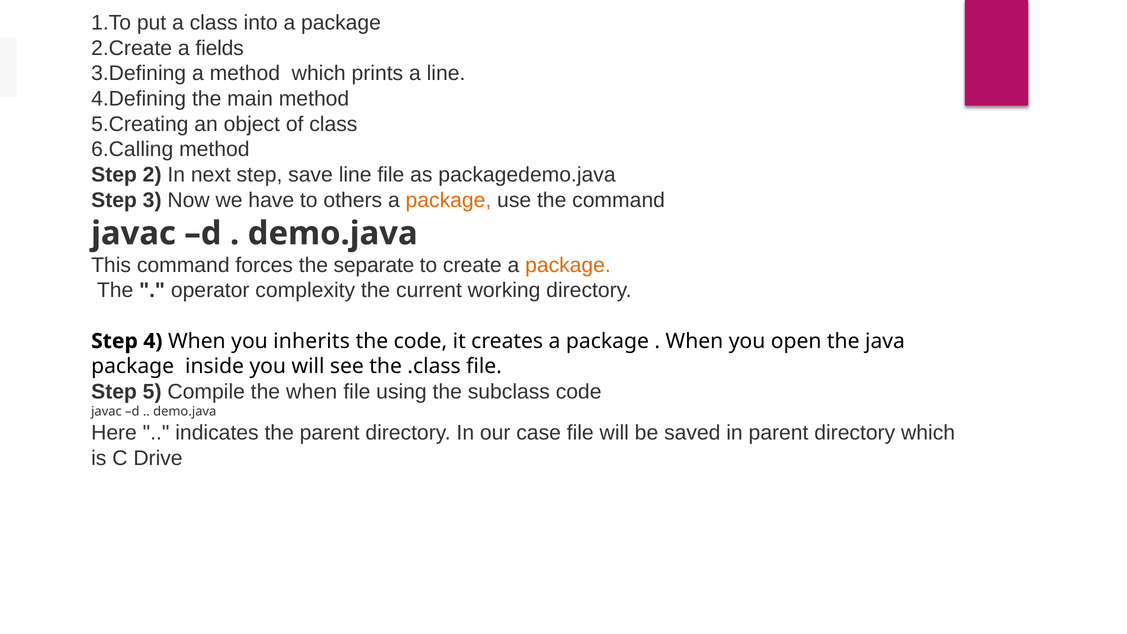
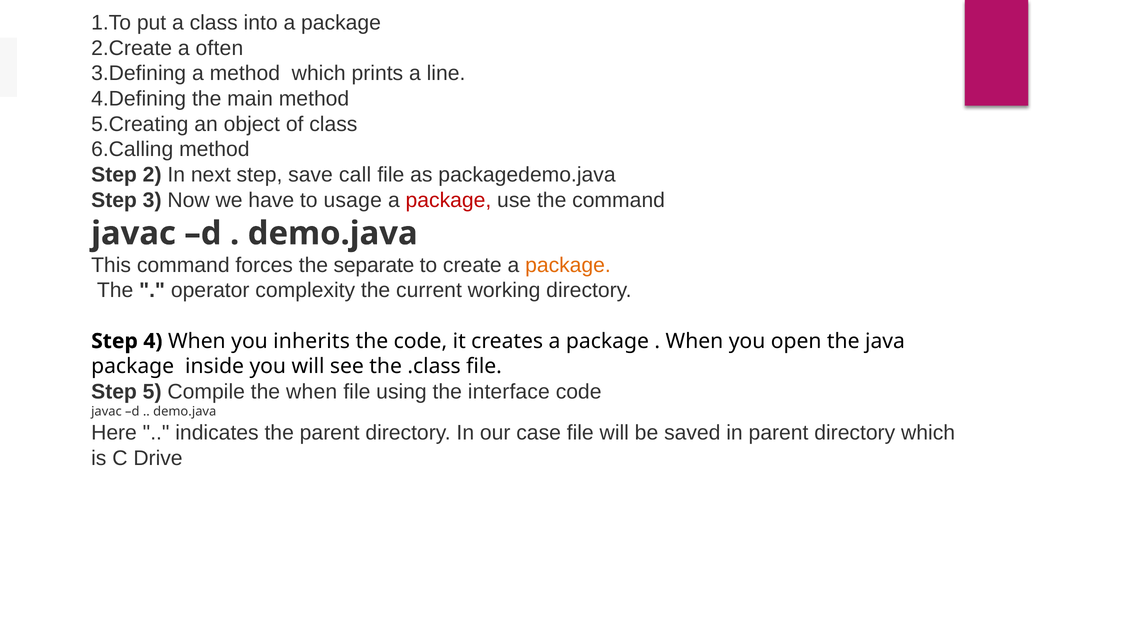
fields: fields -> often (219, 48)
save line: line -> call (355, 175)
others: others -> usage (353, 200)
package colour: orange -> red (448, 200)
subclass: subclass -> interface (509, 392)
